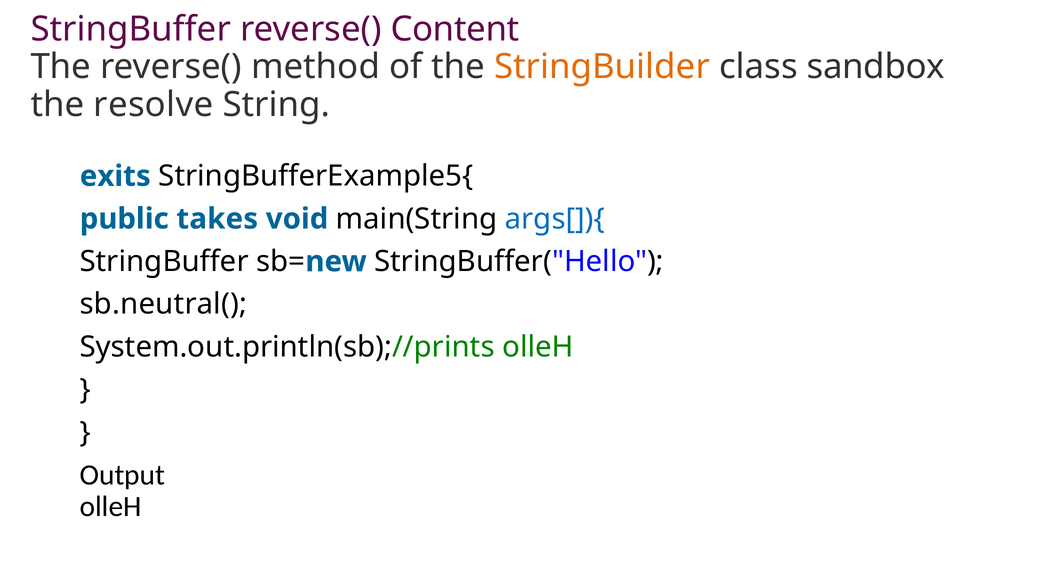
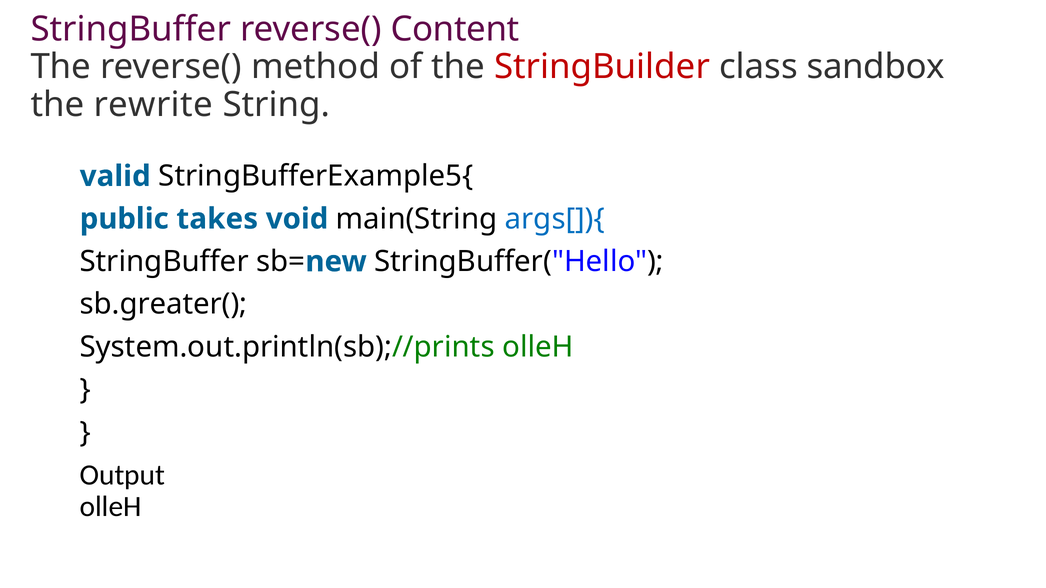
StringBuilder colour: orange -> red (602, 67)
resolve: resolve -> rewrite (153, 105)
exits: exits -> valid (115, 176)
sb.neutral(: sb.neutral( -> sb.greater( (164, 304)
